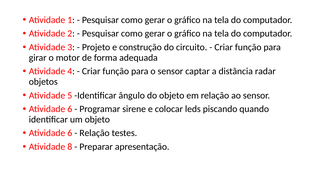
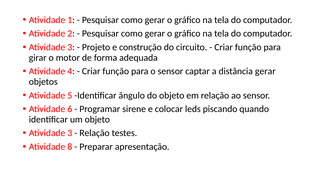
distância radar: radar -> gerar (265, 71)
6: 6 -> 3 (70, 133)
